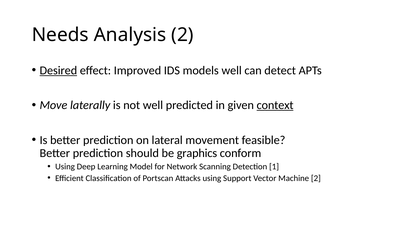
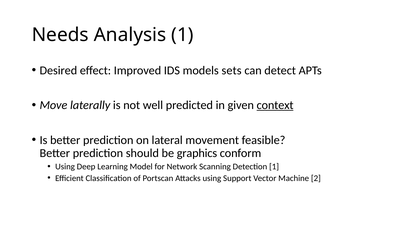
Analysis 2: 2 -> 1 (182, 35)
Desired underline: present -> none (58, 71)
models well: well -> sets (232, 71)
